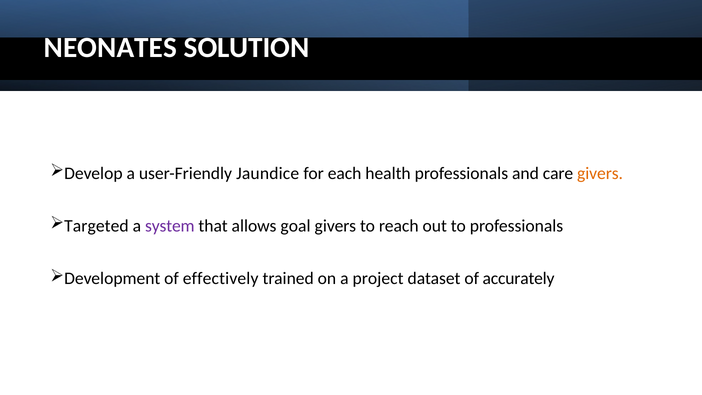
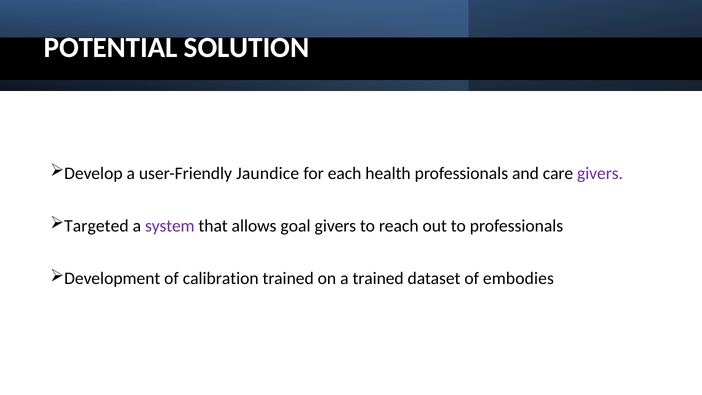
NEONATES: NEONATES -> POTENTIAL (111, 47)
givers colour: orange -> purple (600, 173)
effectively: effectively -> calibration (221, 279)
a project: project -> trained (378, 279)
accurately: accurately -> embodies (518, 279)
